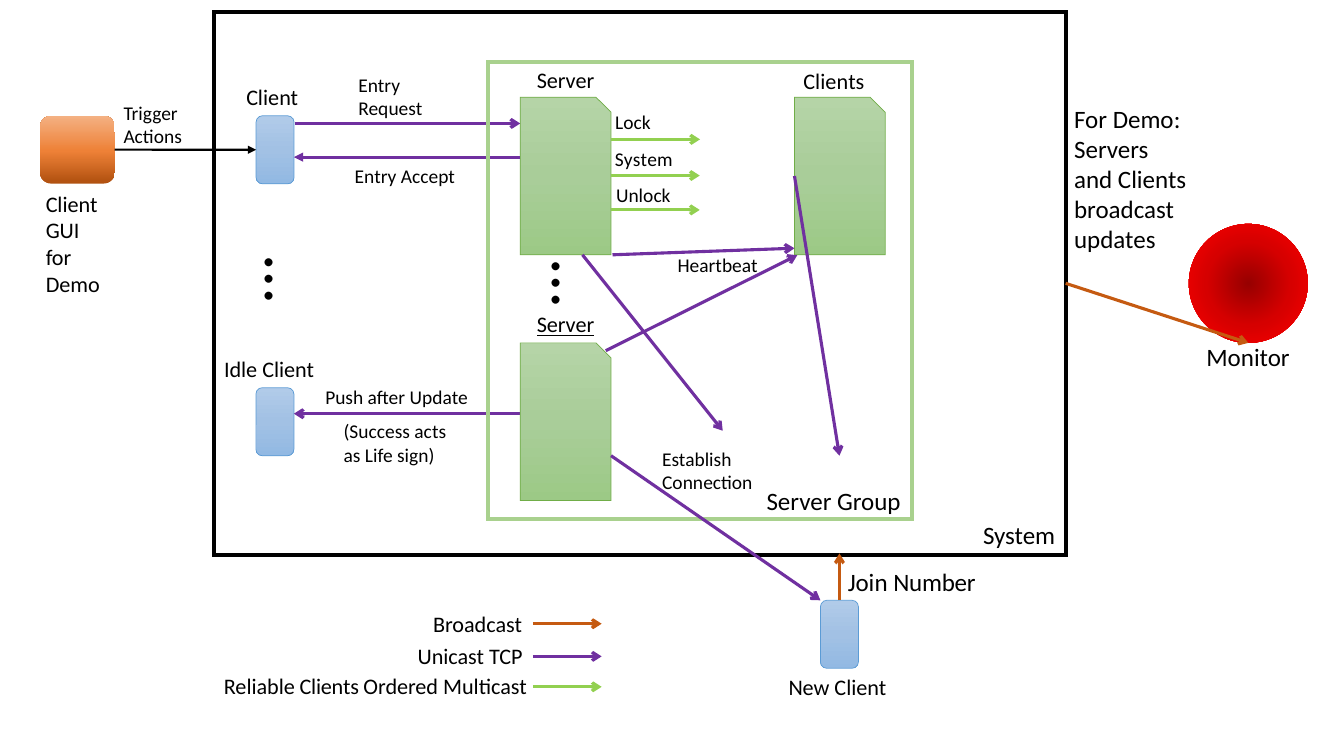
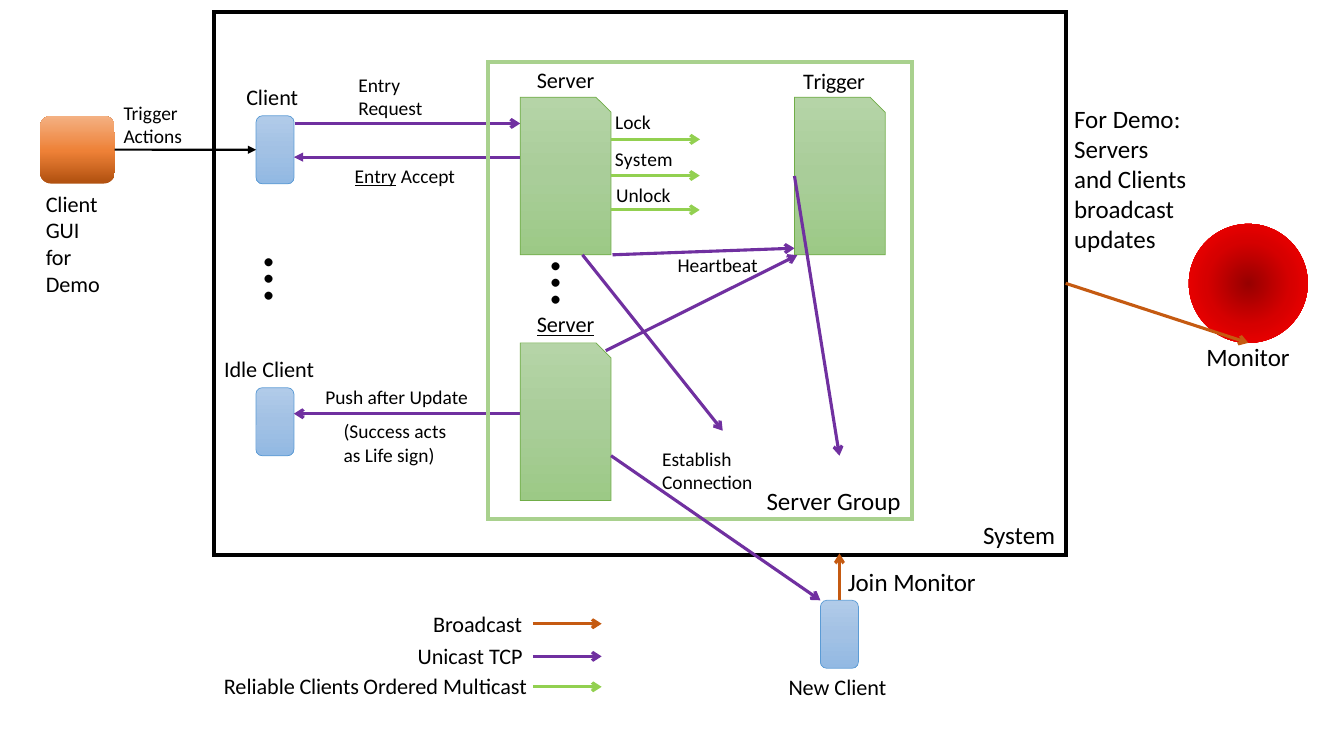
Server Clients: Clients -> Trigger (834, 82)
Entry underline: none -> present (376, 177)
Join Number: Number -> Monitor (934, 583)
